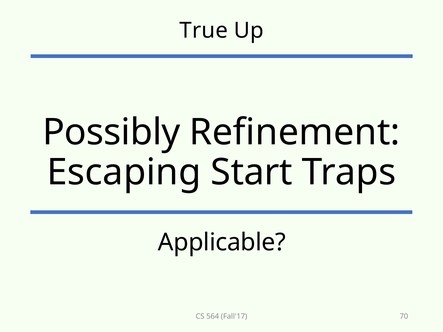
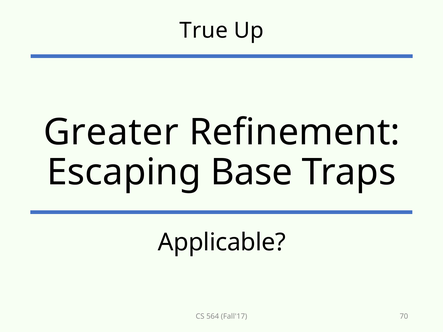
Possibly: Possibly -> Greater (111, 132)
Start: Start -> Base (252, 172)
